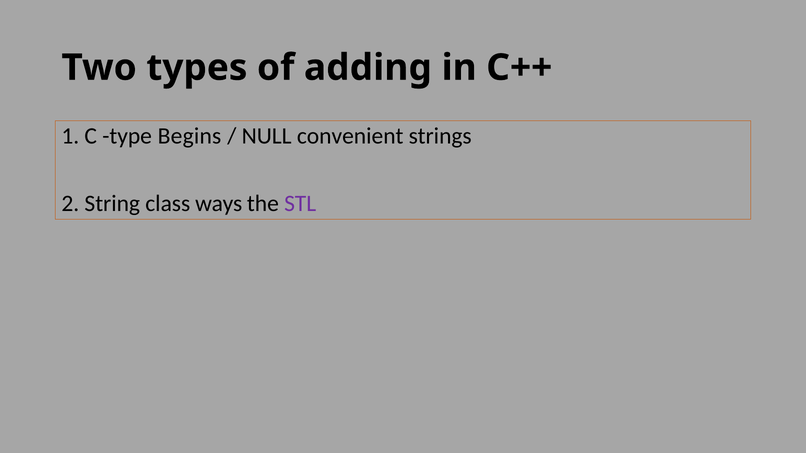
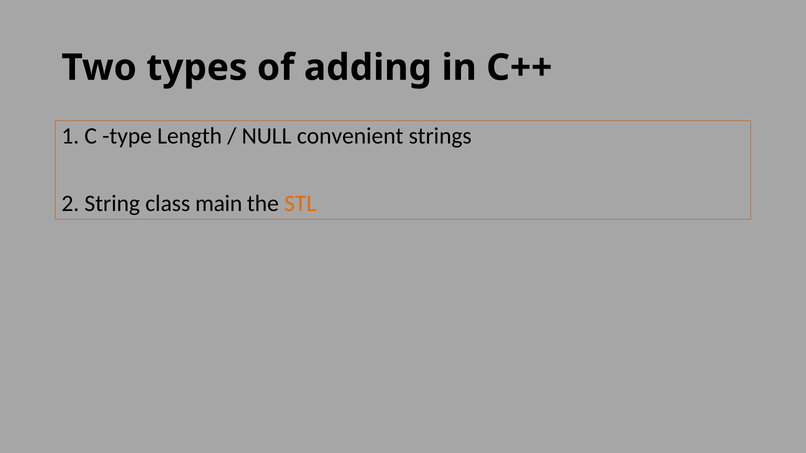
Begins: Begins -> Length (190, 136)
ways: ways -> main (219, 204)
STL colour: purple -> orange (300, 204)
